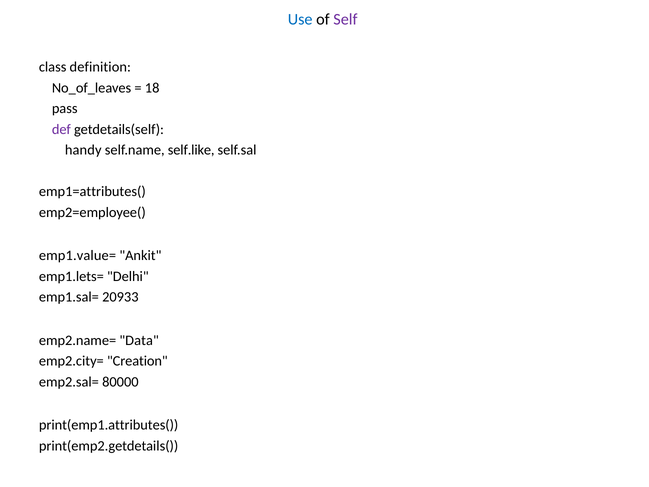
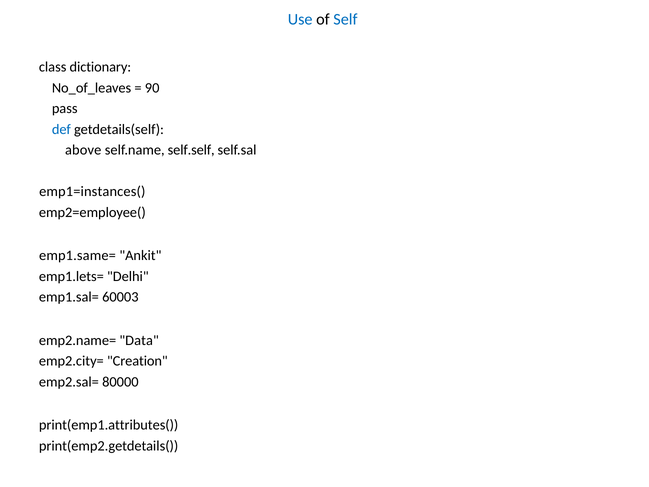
Self colour: purple -> blue (345, 20)
definition: definition -> dictionary (100, 67)
18: 18 -> 90 (152, 88)
def colour: purple -> blue (61, 129)
handy: handy -> above (83, 150)
self.like: self.like -> self.self (191, 150)
emp1=attributes(: emp1=attributes( -> emp1=instances( (92, 191)
emp1.value=: emp1.value= -> emp1.same= (77, 255)
20933: 20933 -> 60003 (120, 297)
